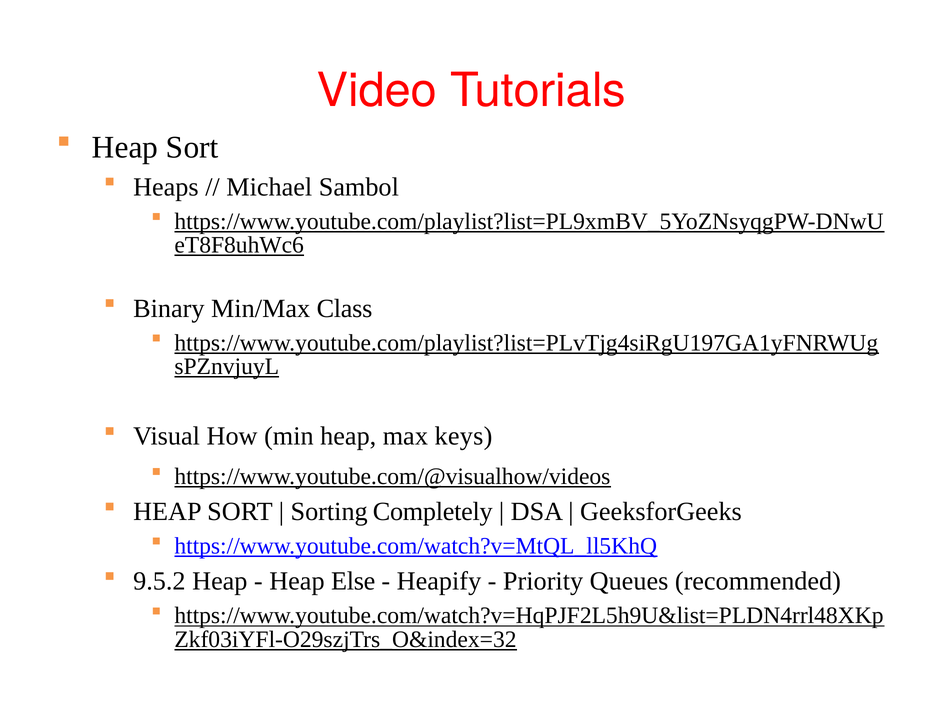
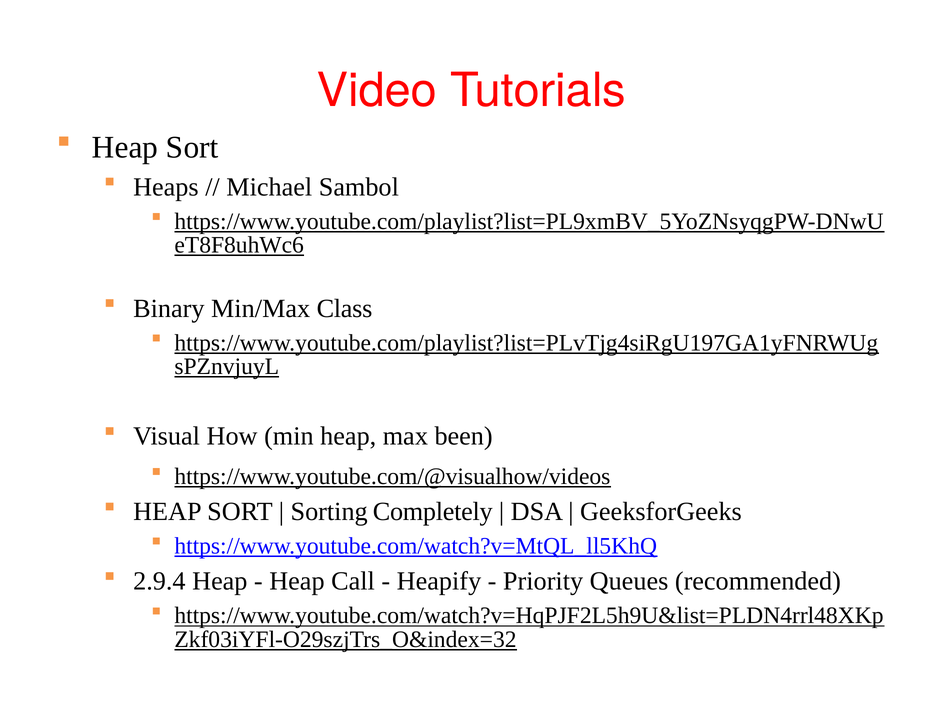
keys: keys -> been (464, 436)
9.5.2: 9.5.2 -> 2.9.4 (159, 582)
Else: Else -> Call (353, 582)
